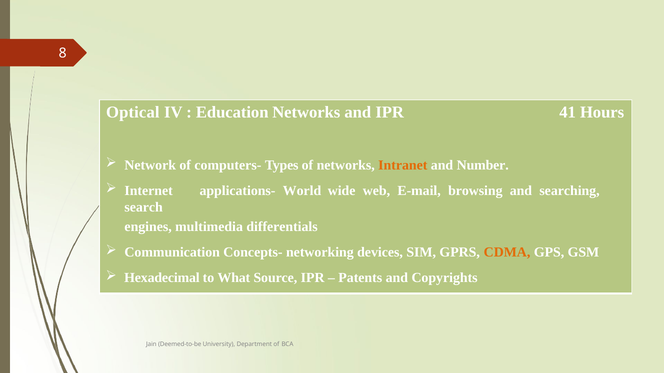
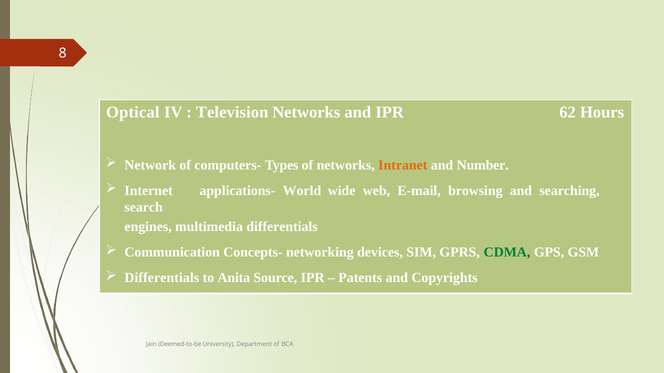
Education: Education -> Television (232, 112)
41: 41 -> 62 (568, 112)
CDMA colour: orange -> green (507, 253)
Hexadecimal: Hexadecimal -> Differentials (162, 278)
What: What -> Anita (234, 278)
